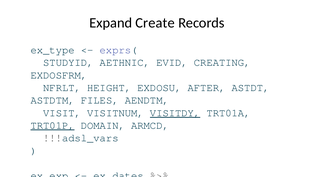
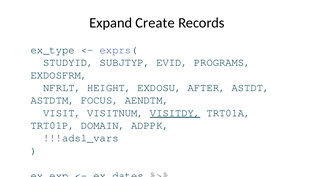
AETHNIC: AETHNIC -> SUBJTYP (125, 62)
CREATING: CREATING -> PROGRAMS (222, 62)
FILES: FILES -> FOCUS (100, 100)
TRT01P underline: present -> none (53, 125)
ARMCD: ARMCD -> ADPPK (150, 125)
